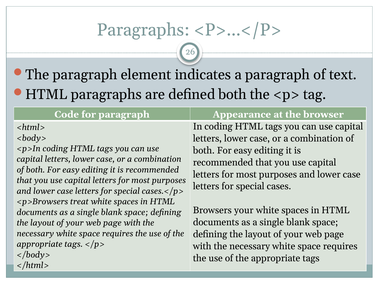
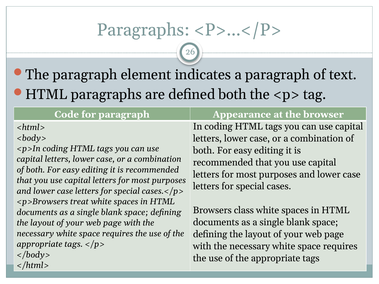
Browsers your: your -> class (244, 211)
